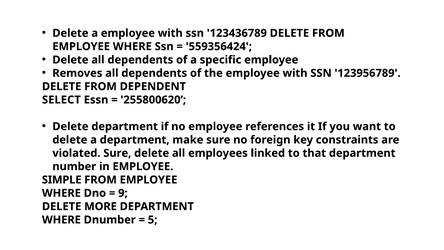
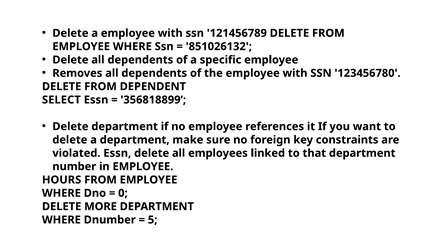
123436789: 123436789 -> 121456789 (237, 33)
559356424: 559356424 -> 851026132 (219, 46)
123956789: 123956789 -> 123456780 (368, 73)
255800620: 255800620 -> 356818899 (153, 100)
violated Sure: Sure -> Essn (117, 153)
SIMPLE: SIMPLE -> HOURS (62, 180)
9: 9 -> 0 (123, 193)
